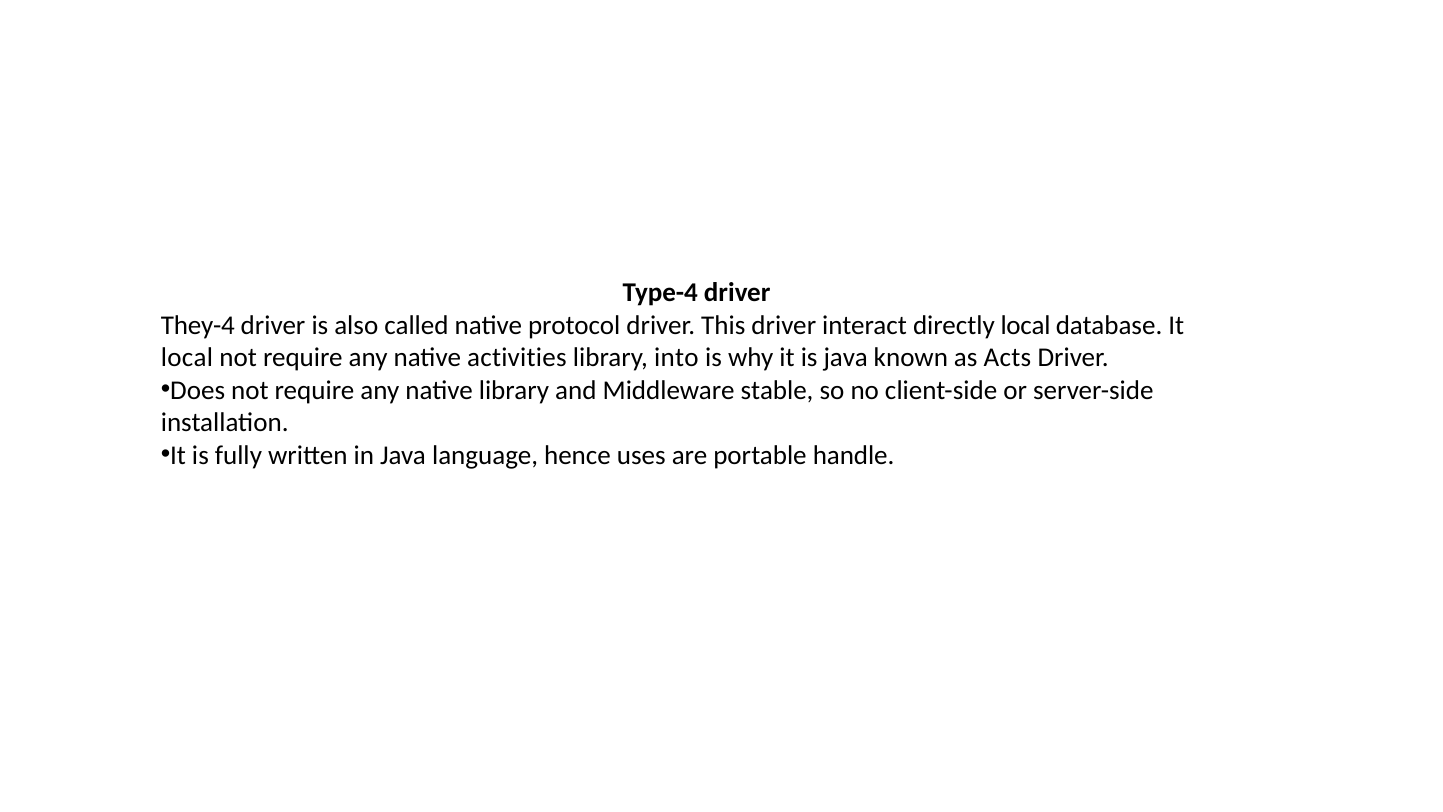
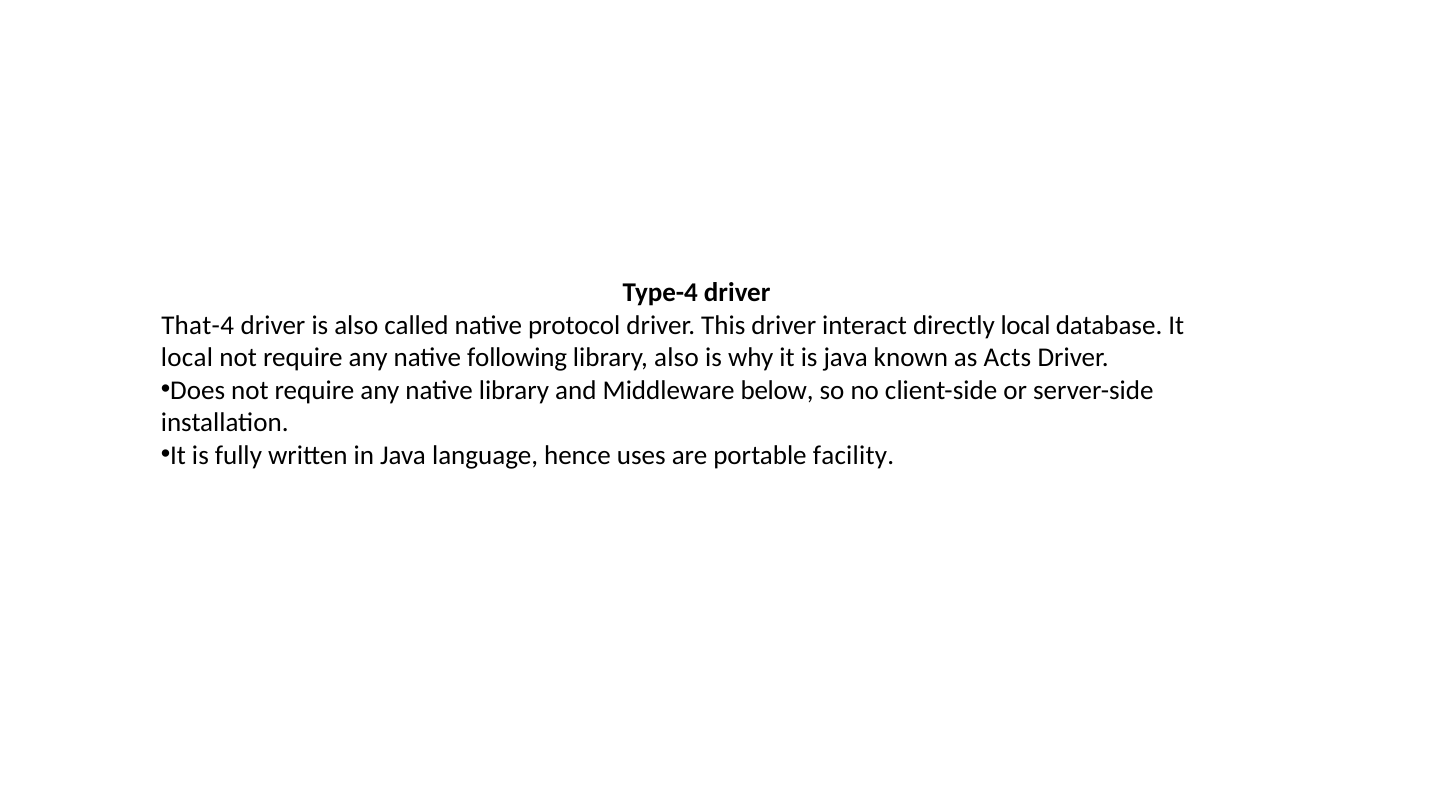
They-4: They-4 -> That-4 (198, 325)
activities: activities -> following (517, 358)
library into: into -> also (676, 358)
stable: stable -> below (777, 390)
handle: handle -> facility (853, 455)
